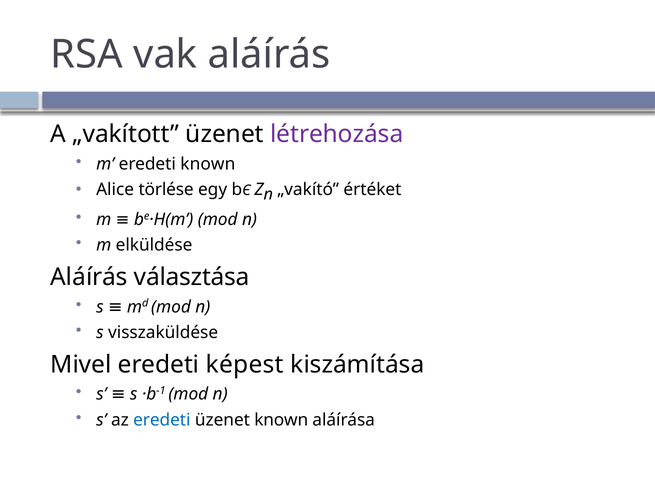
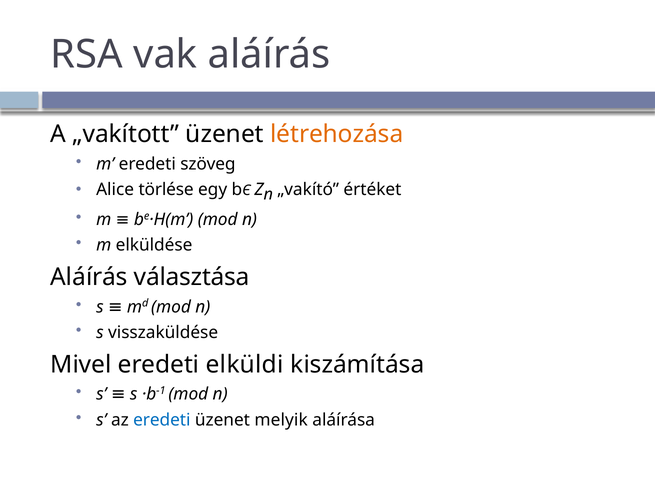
létrehozása colour: purple -> orange (337, 134)
eredeti known: known -> szöveg (208, 164)
képest: képest -> elküldi (245, 365)
üzenet known: known -> melyik (281, 420)
